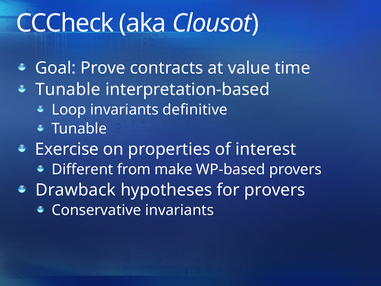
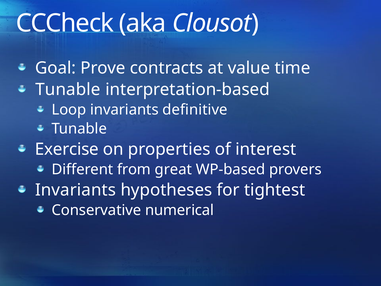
make: make -> great (173, 169)
Drawback: Drawback -> Invariants (76, 190)
for provers: provers -> tightest (275, 190)
Conservative invariants: invariants -> numerical (180, 210)
